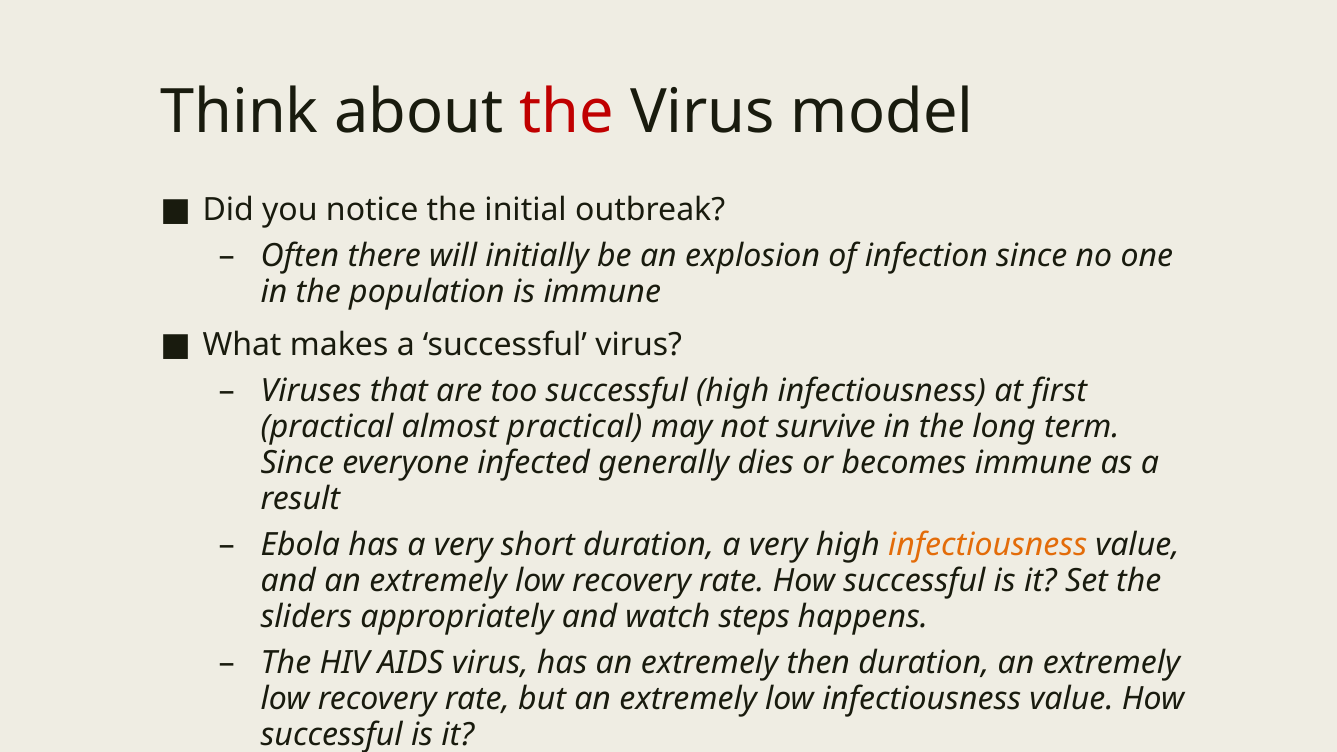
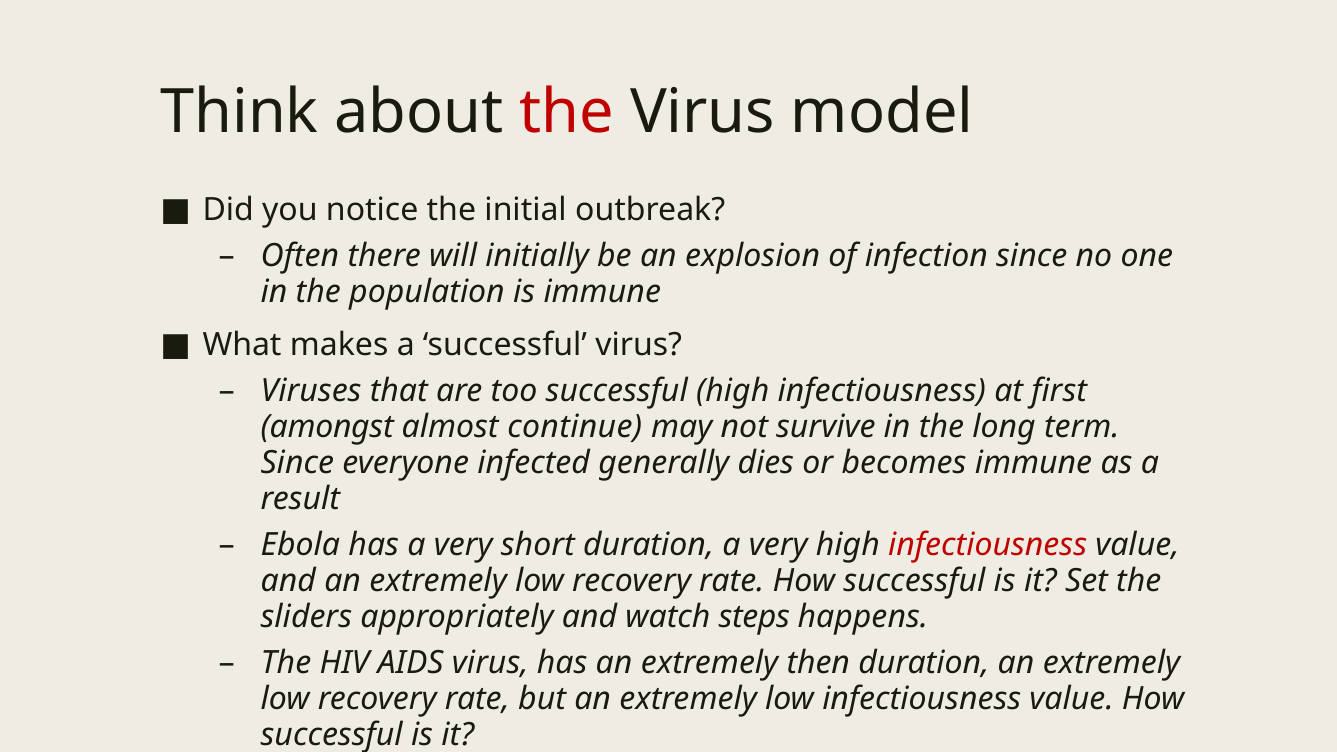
practical: practical -> amongst (327, 427)
almost practical: practical -> continue (575, 427)
infectiousness colour: orange -> red (988, 545)
